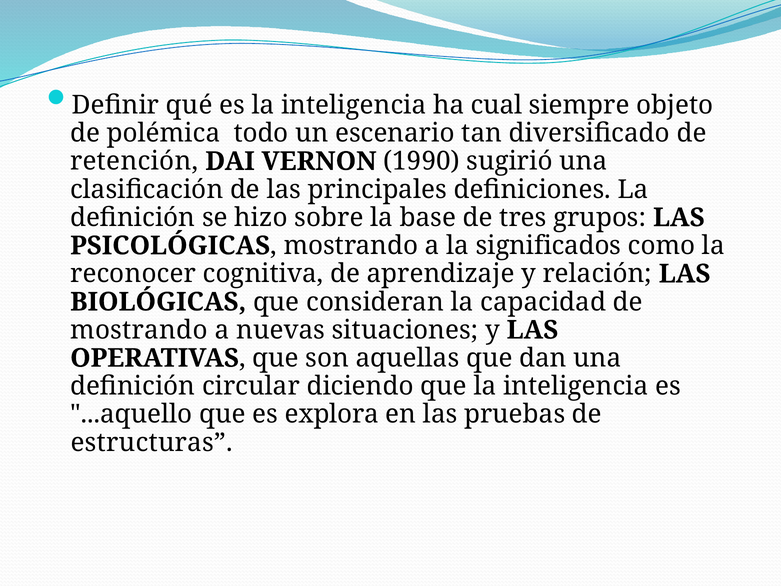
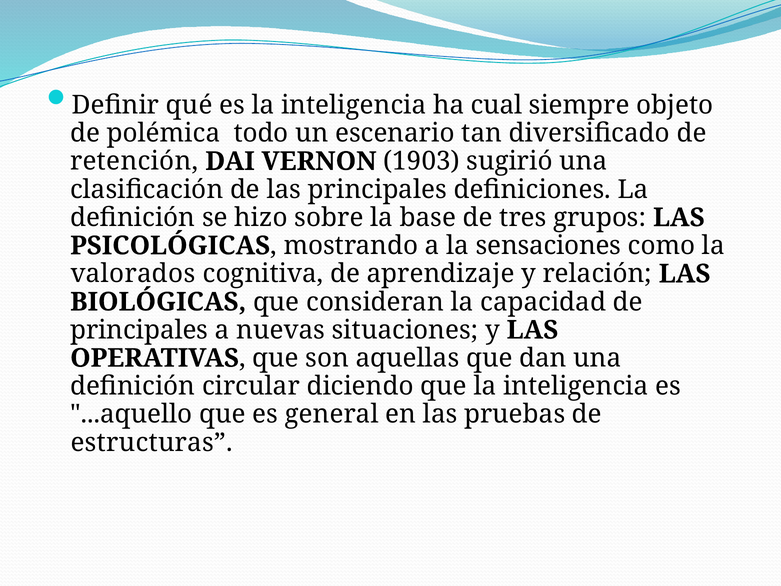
1990: 1990 -> 1903 (422, 161)
significados: significados -> sensaciones (549, 246)
reconocer: reconocer -> valorados (133, 274)
mostrando: mostrando -> principales (139, 330)
explora: explora -> general (332, 414)
